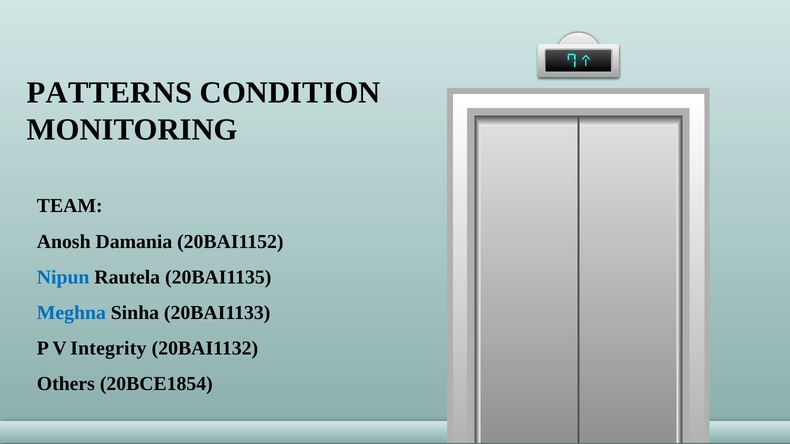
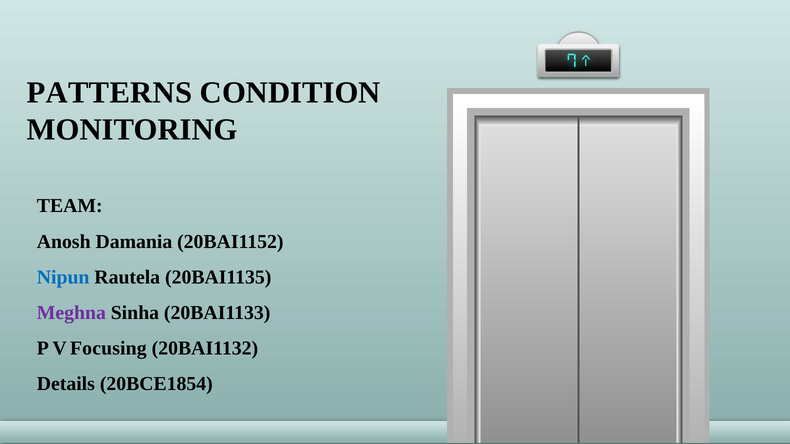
Meghna colour: blue -> purple (71, 313)
Integrity: Integrity -> Focusing (108, 348)
Others: Others -> Details (66, 384)
